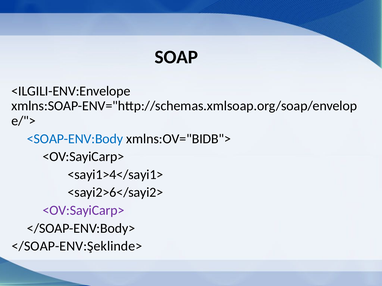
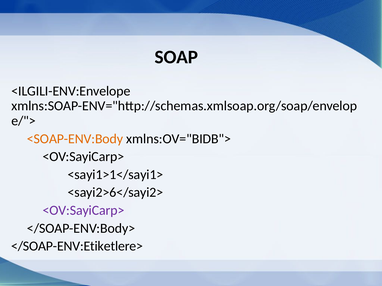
<SOAP-ENV:Body colour: blue -> orange (75, 139)
<sayi1>4</sayi1>: <sayi1>4</sayi1> -> <sayi1>1</sayi1> (115, 175)
</SOAP-ENV:Şeklinde>: </SOAP-ENV:Şeklinde> -> </SOAP-ENV:Etiketlere> (77, 247)
